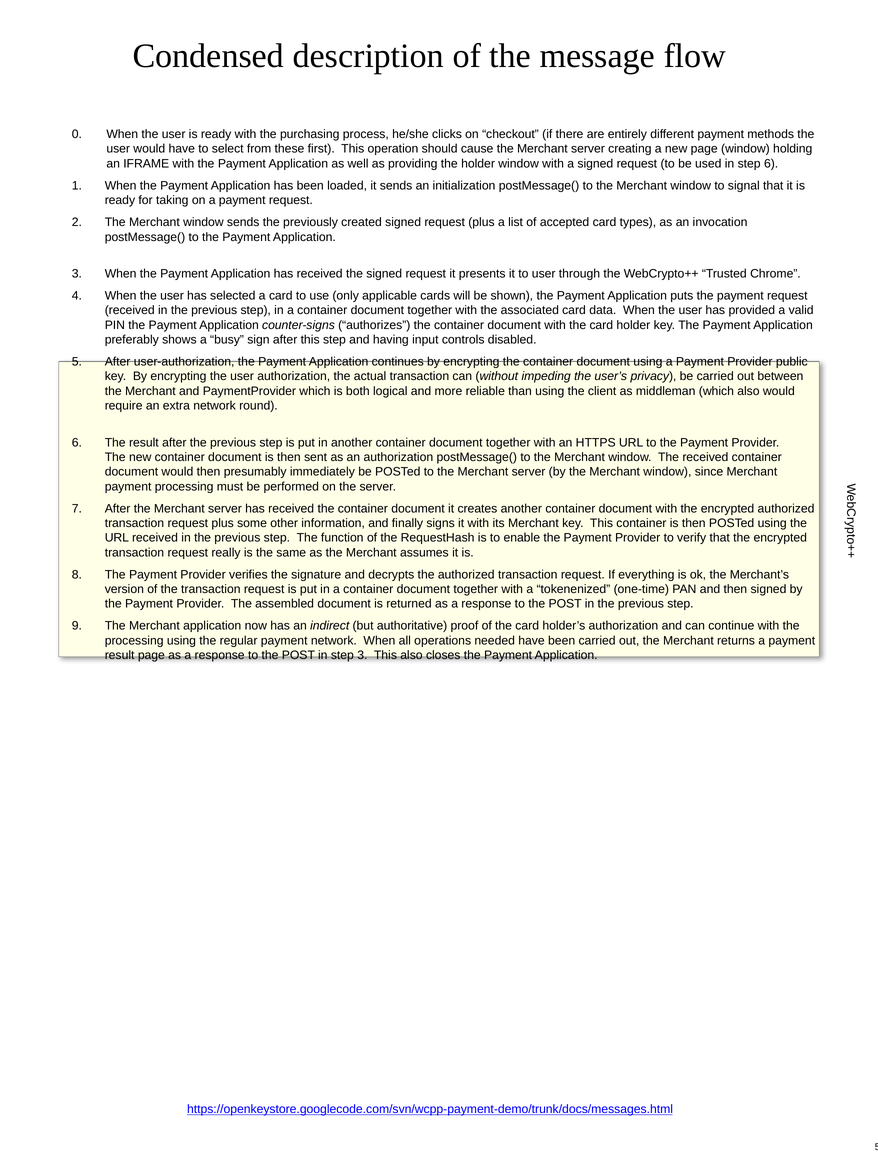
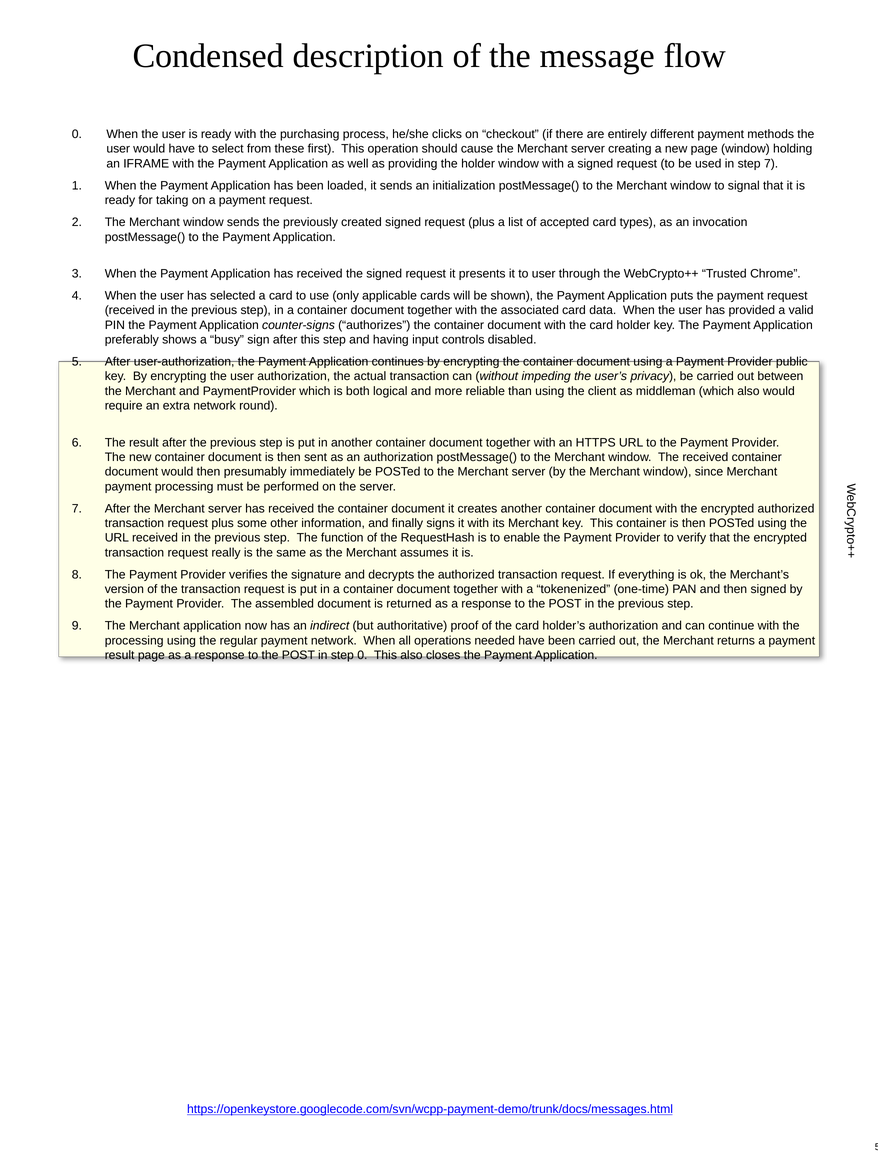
step 6: 6 -> 7 (771, 164)
step 3: 3 -> 0 (362, 655)
